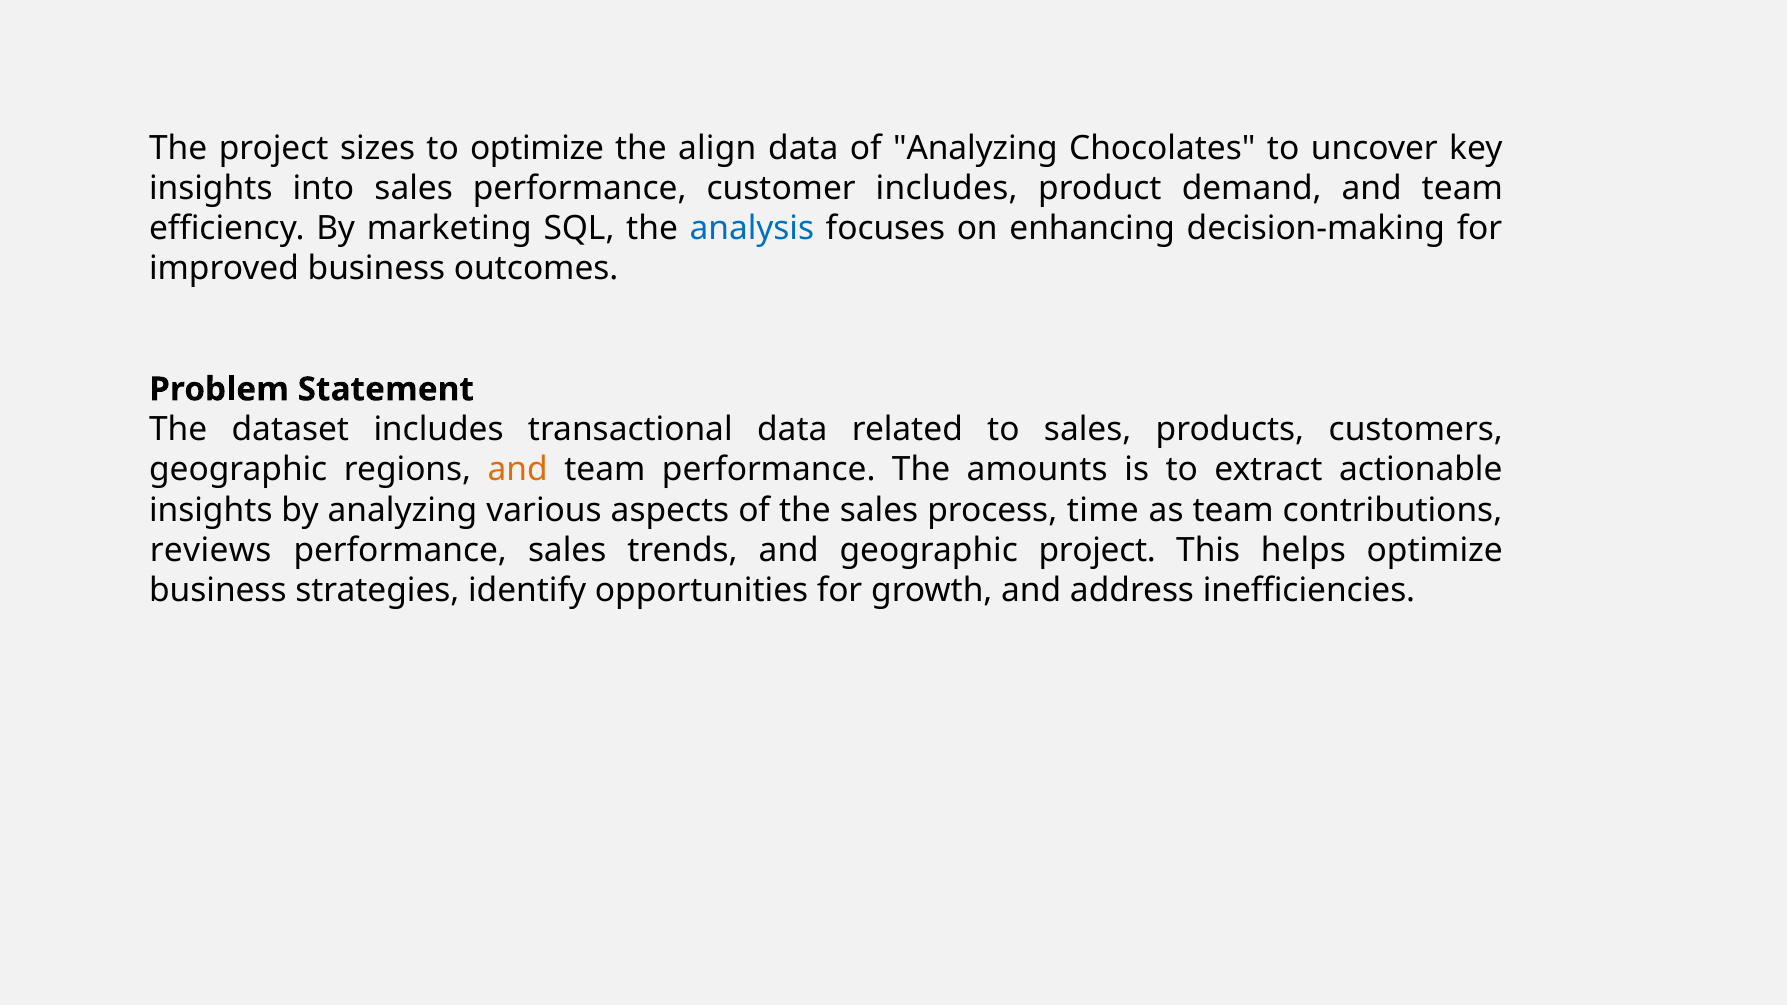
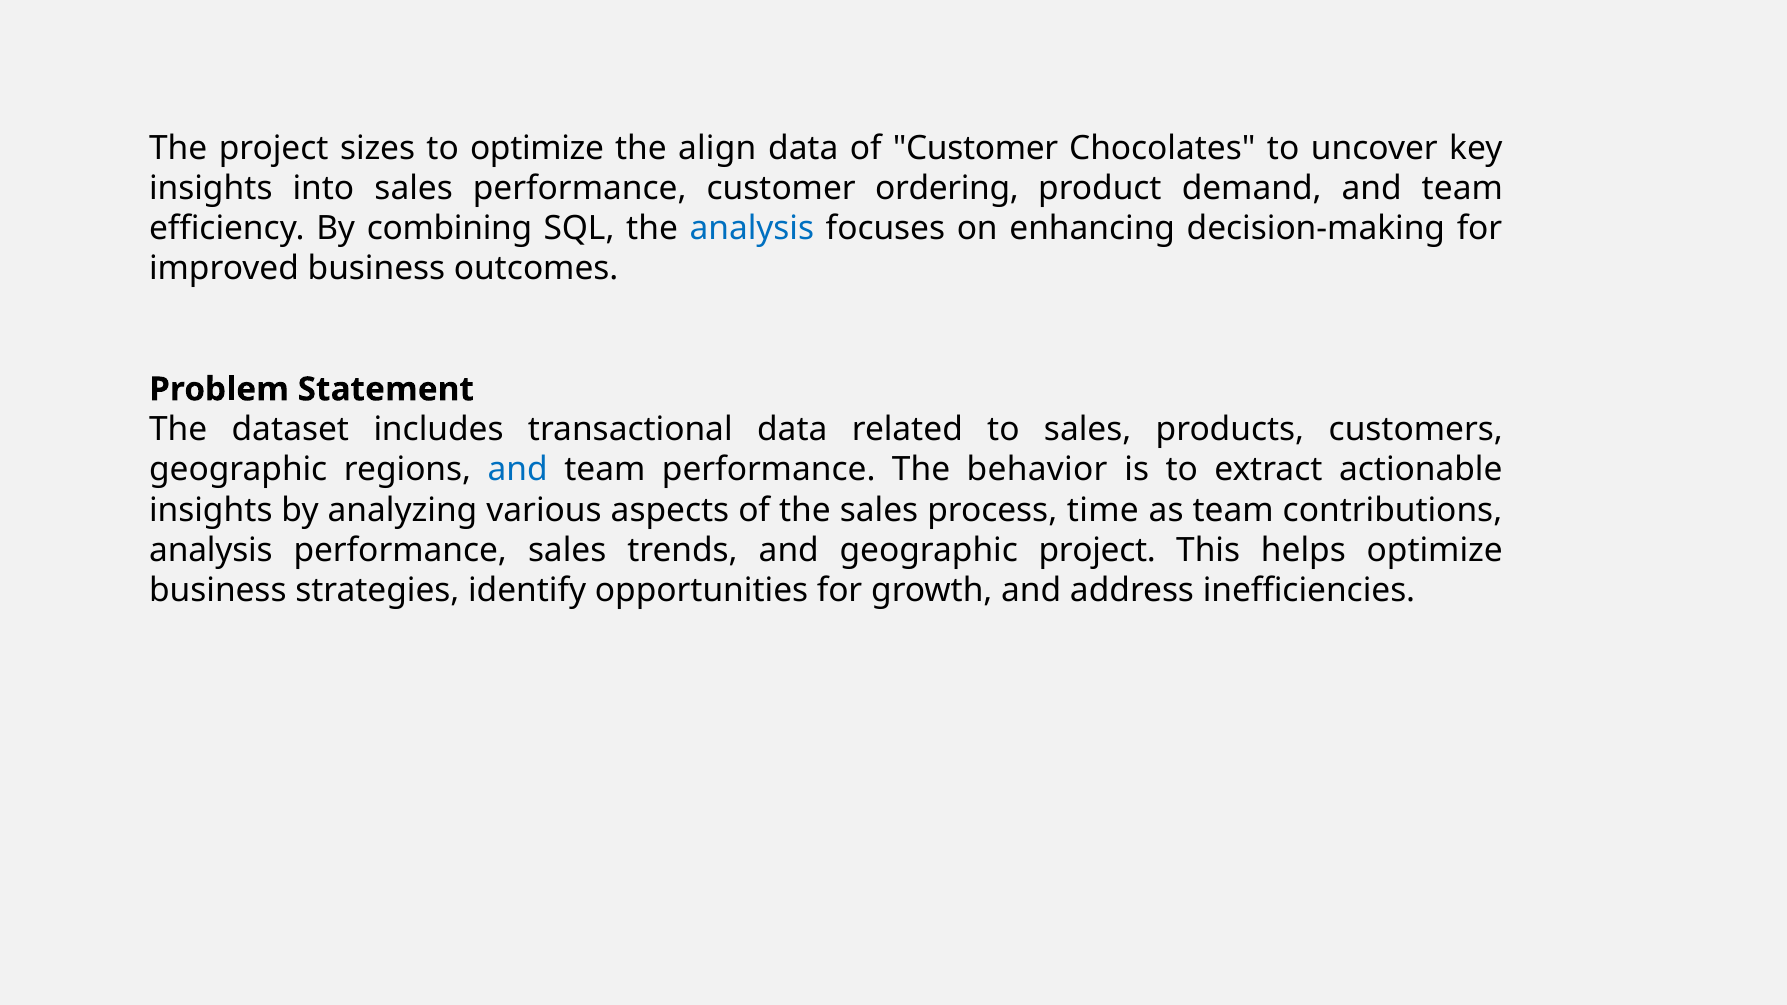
of Analyzing: Analyzing -> Customer (975, 148)
customer includes: includes -> ordering (947, 188)
marketing: marketing -> combining (449, 229)
and colour: orange -> blue (518, 470)
amounts: amounts -> behavior (1037, 470)
reviews: reviews -> analysis (211, 550)
